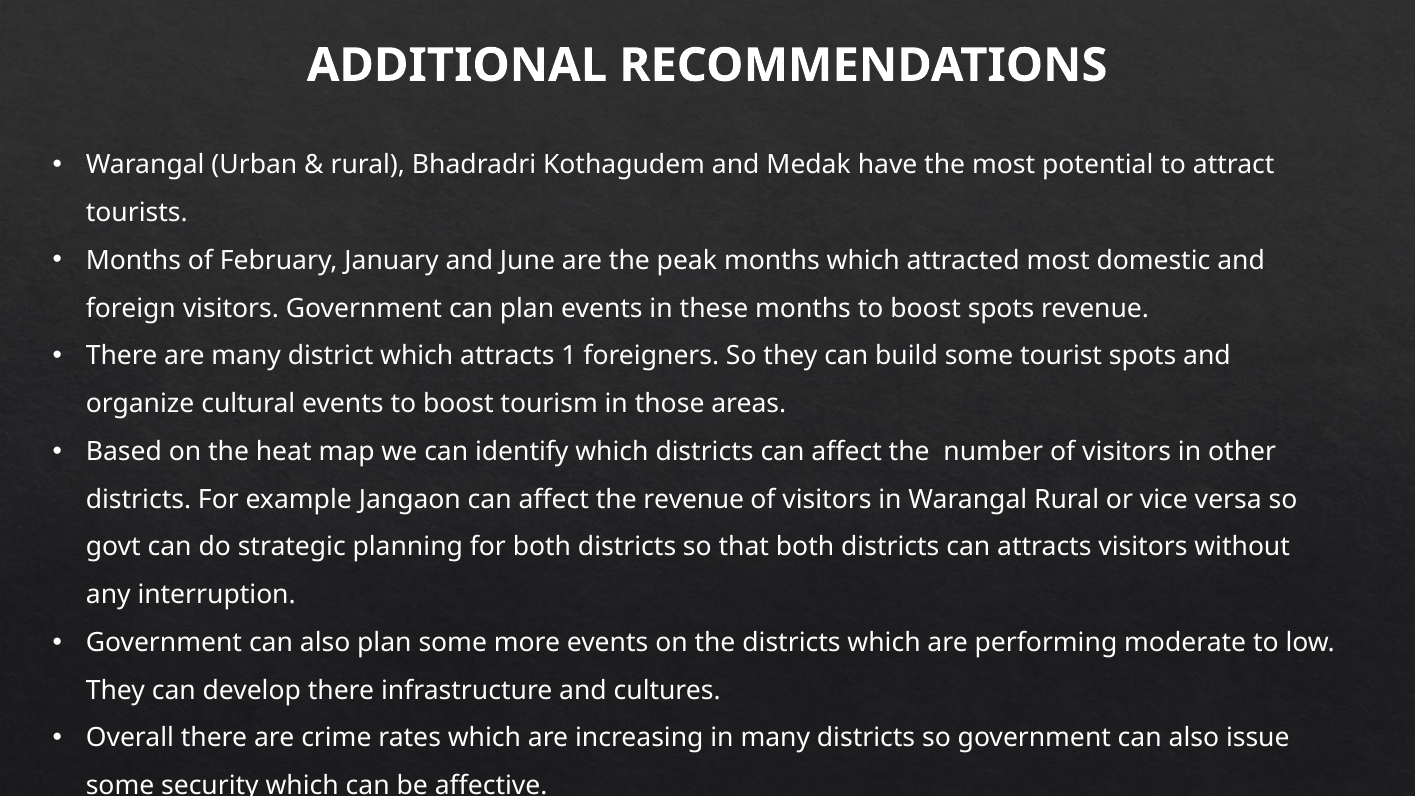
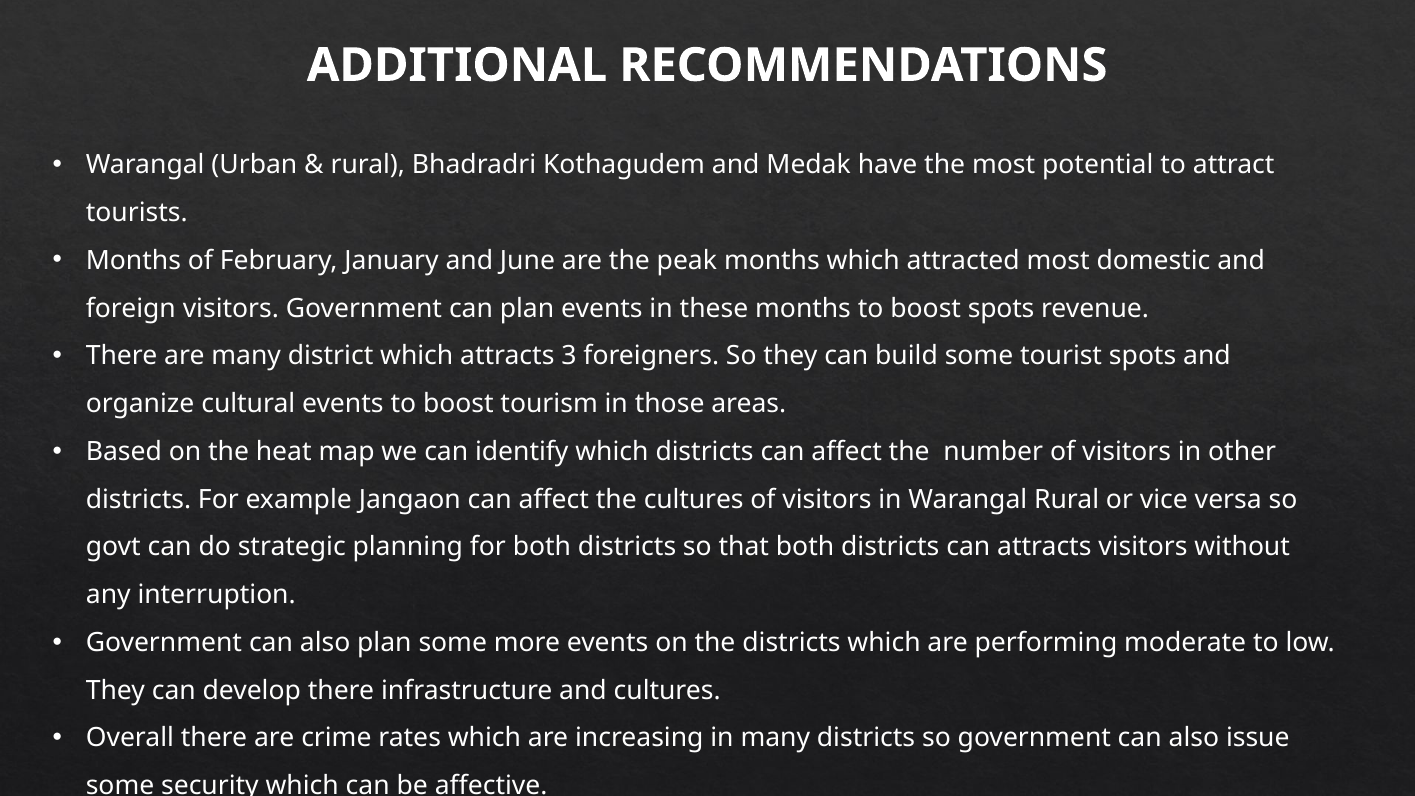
1: 1 -> 3 (569, 356)
the revenue: revenue -> cultures (694, 499)
